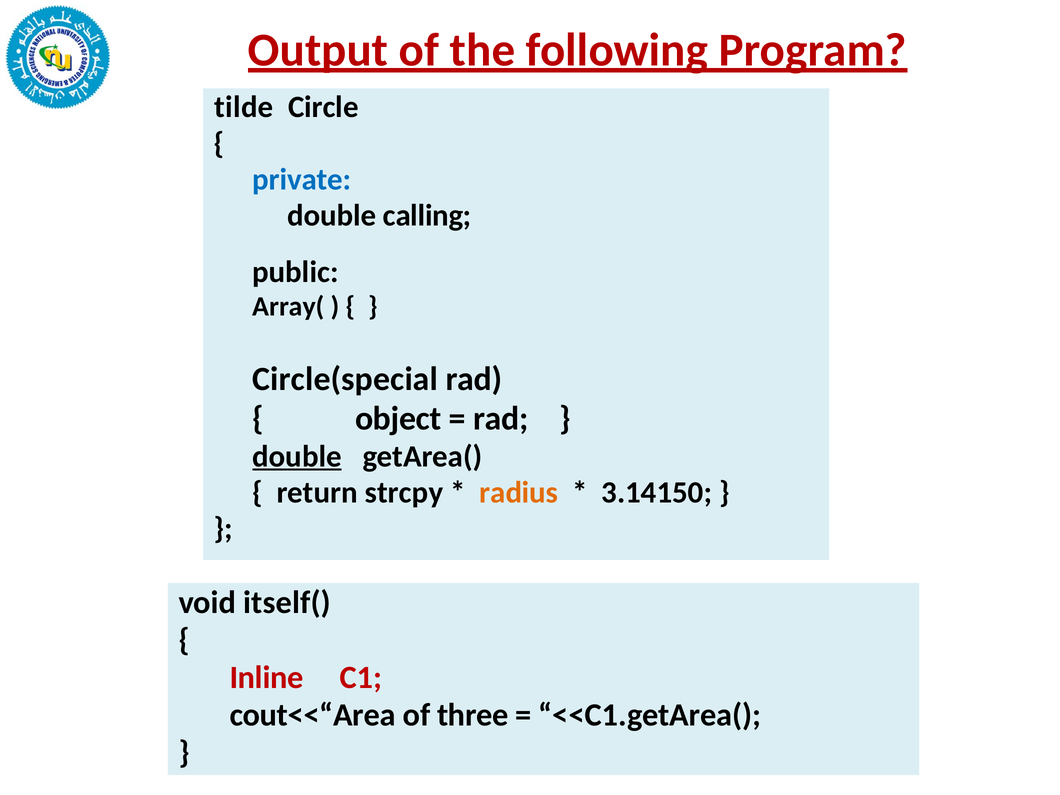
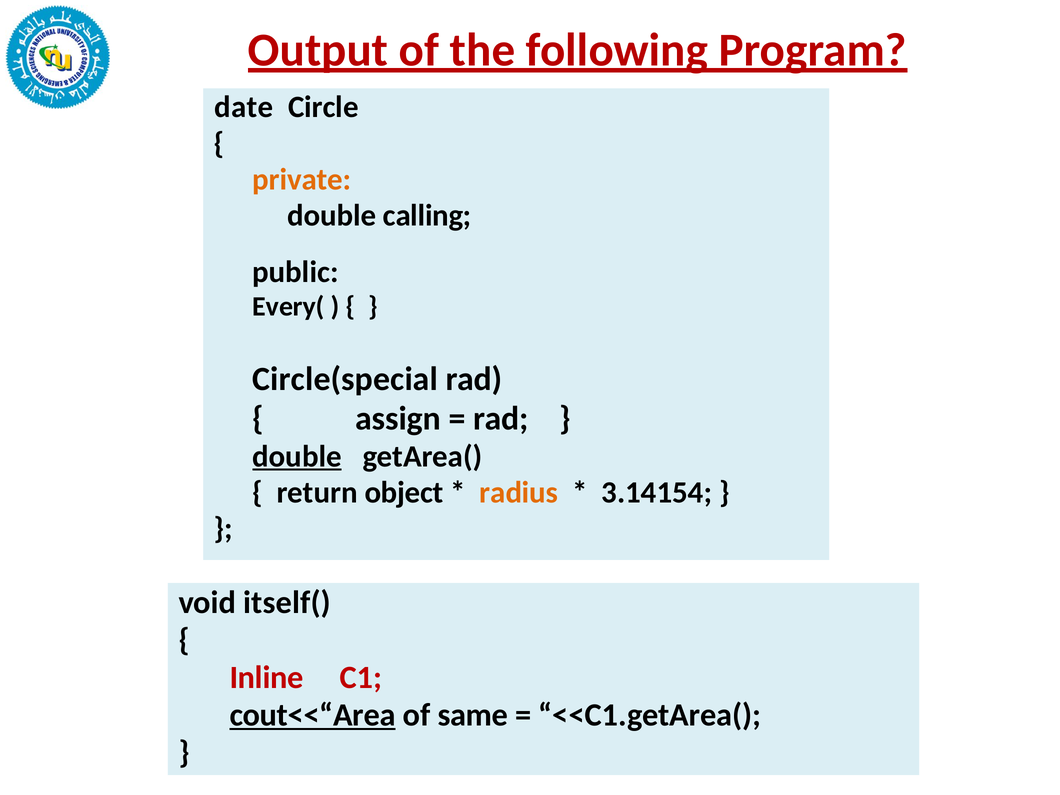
tilde: tilde -> date (244, 107)
private colour: blue -> orange (302, 180)
Array(: Array( -> Every( (289, 307)
object: object -> assign (398, 419)
strcpy: strcpy -> object (404, 492)
3.14150: 3.14150 -> 3.14154 (657, 492)
cout<<“Area underline: none -> present (313, 715)
three: three -> same (473, 715)
